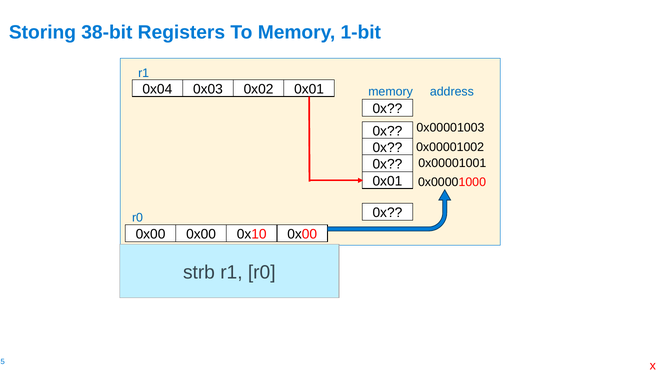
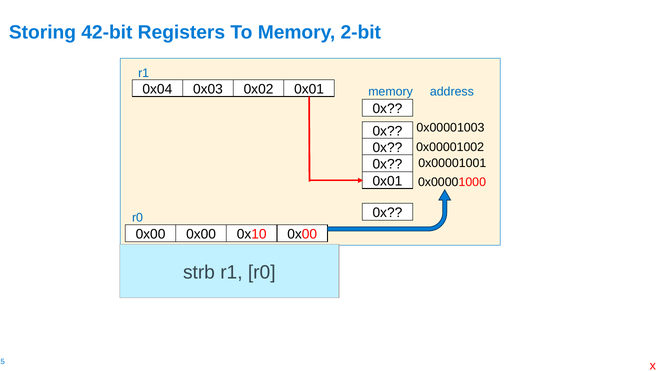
38-bit: 38-bit -> 42-bit (107, 32)
1-bit: 1-bit -> 2-bit (361, 32)
